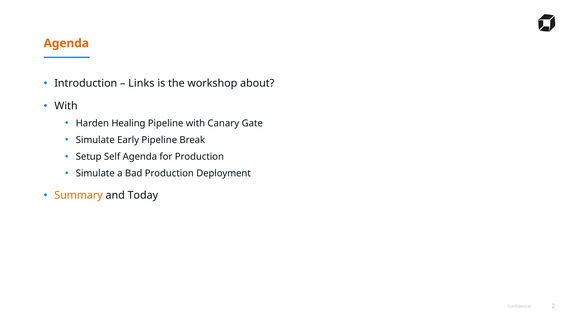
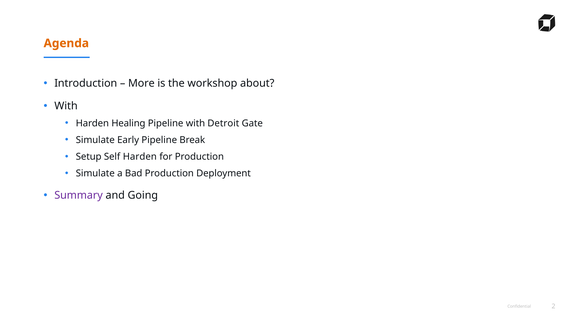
Links: Links -> More (141, 83)
Canary: Canary -> Detroit (223, 123)
Self Agenda: Agenda -> Harden (140, 157)
Summary colour: orange -> purple (79, 195)
Today: Today -> Going (143, 195)
